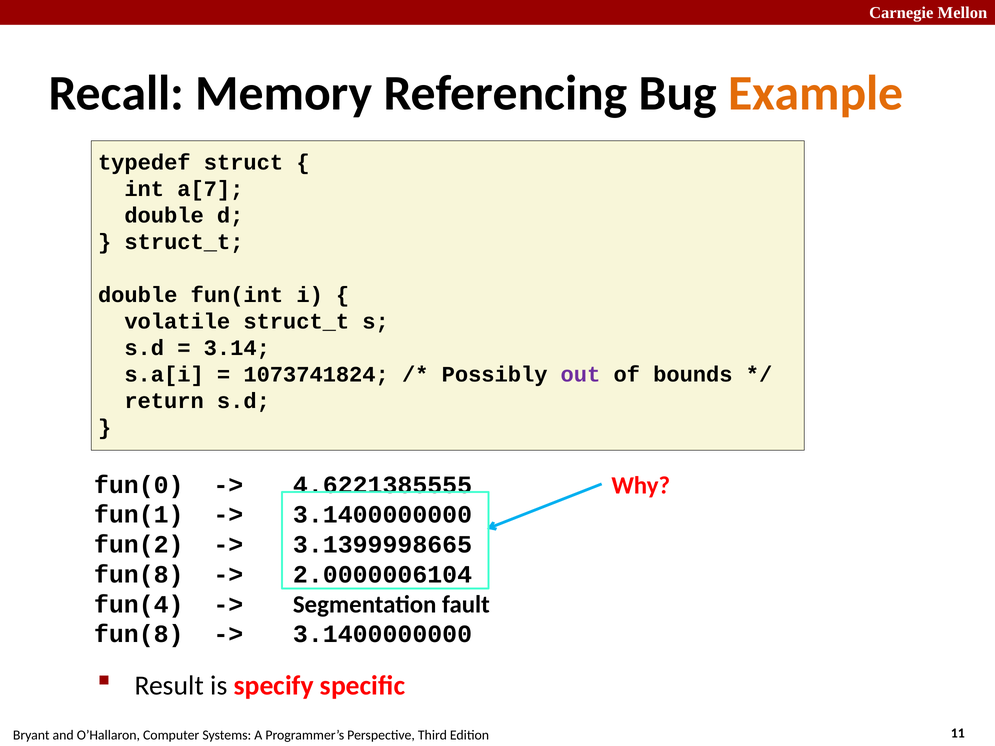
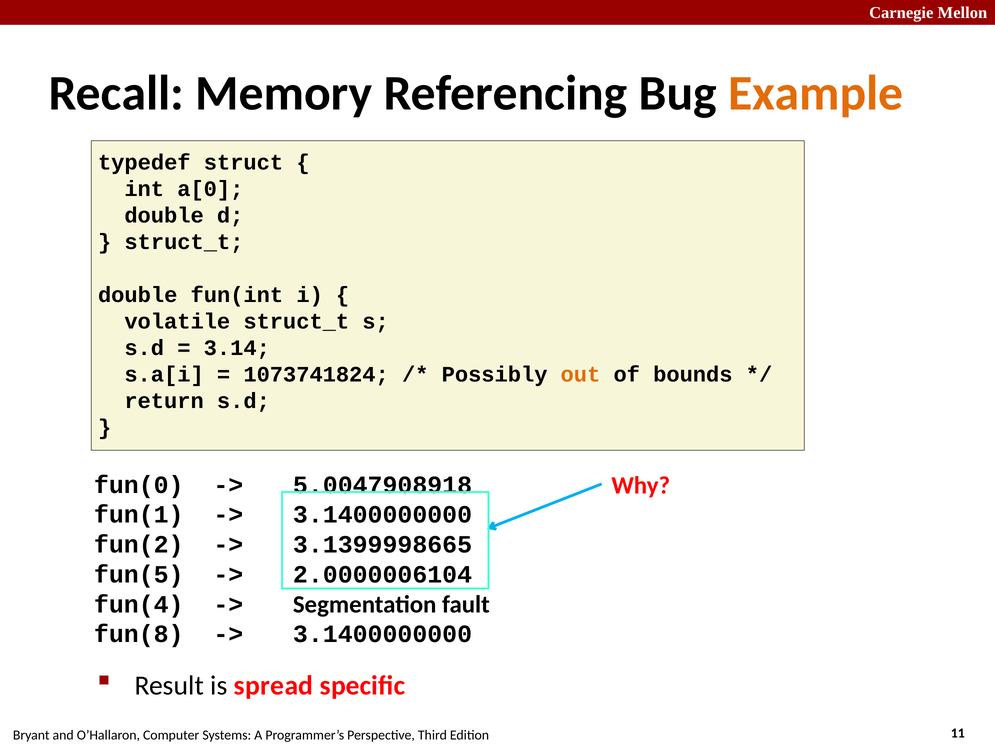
a[7: a[7 -> a[0 (210, 189)
out colour: purple -> orange (581, 375)
4.6221385555: 4.6221385555 -> 5.0047908918 (383, 485)
fun(8: fun(8 -> fun(5 (139, 575)
specify: specify -> spread (274, 686)
